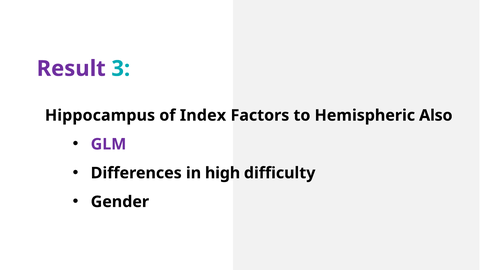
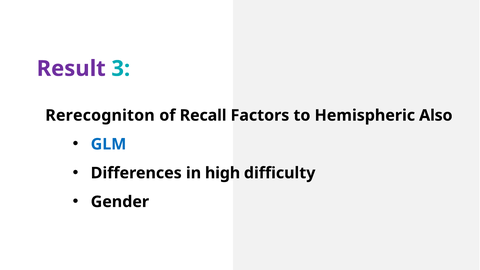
Hippocampus: Hippocampus -> Rerecogniton (100, 115)
Index: Index -> Recall (203, 115)
GLM colour: purple -> blue (109, 144)
